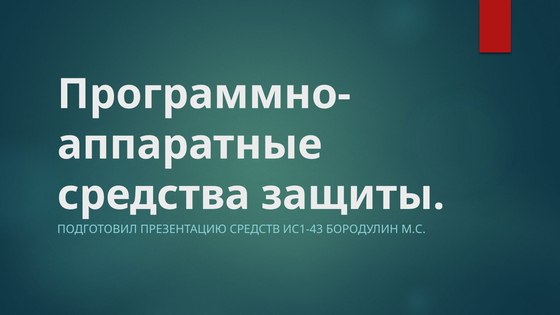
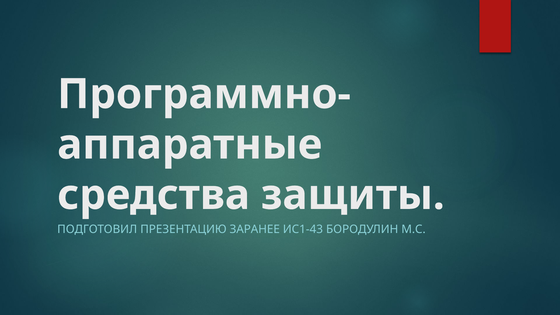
СРЕДСТВ: СРЕДСТВ -> ЗАРАНЕЕ (255, 229)
